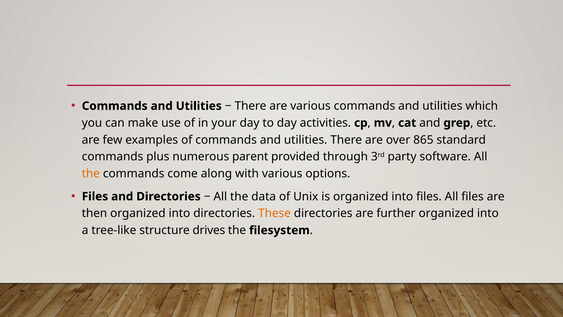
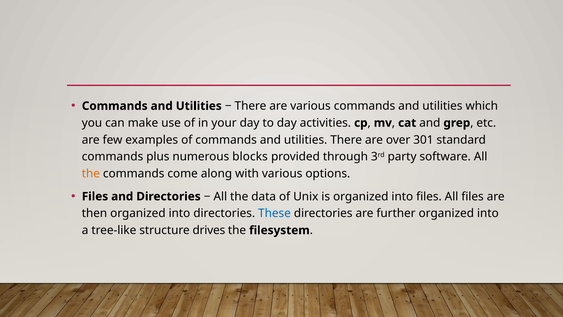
865: 865 -> 301 (423, 140)
parent: parent -> blocks (250, 157)
These colour: orange -> blue (274, 213)
